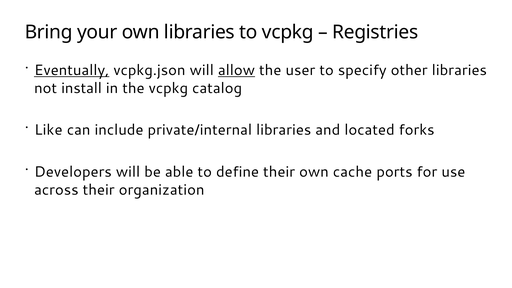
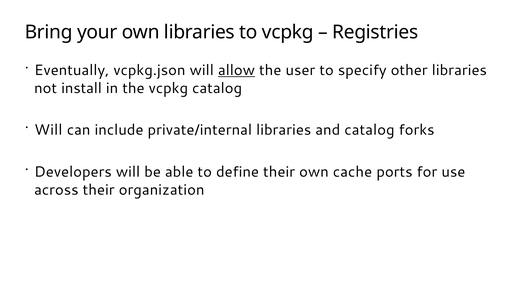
Eventually underline: present -> none (72, 70)
Like: Like -> Will (48, 130)
and located: located -> catalog (370, 130)
